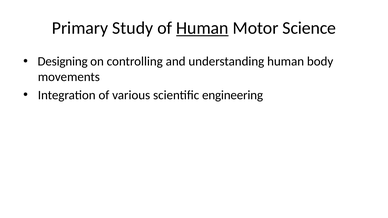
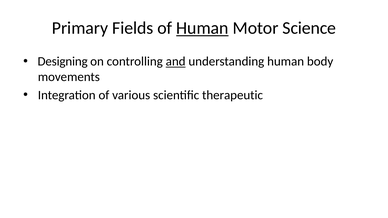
Study: Study -> Fields (133, 28)
and underline: none -> present (176, 62)
engineering: engineering -> therapeutic (233, 95)
